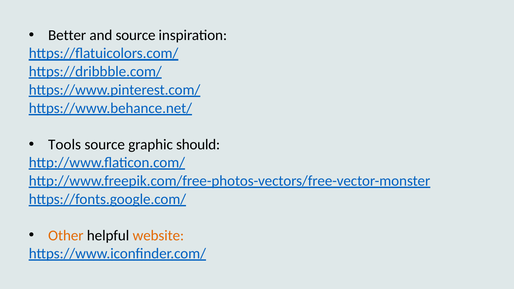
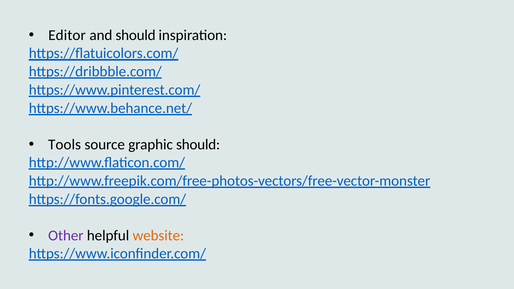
Better: Better -> Editor (67, 35)
and source: source -> should (136, 35)
Other colour: orange -> purple (66, 236)
